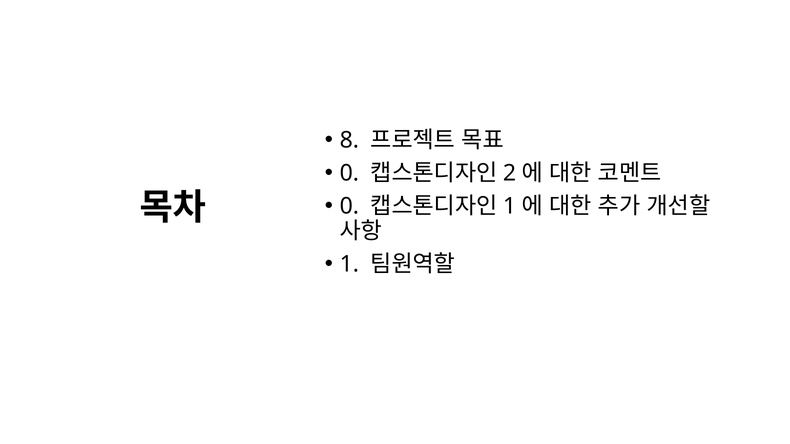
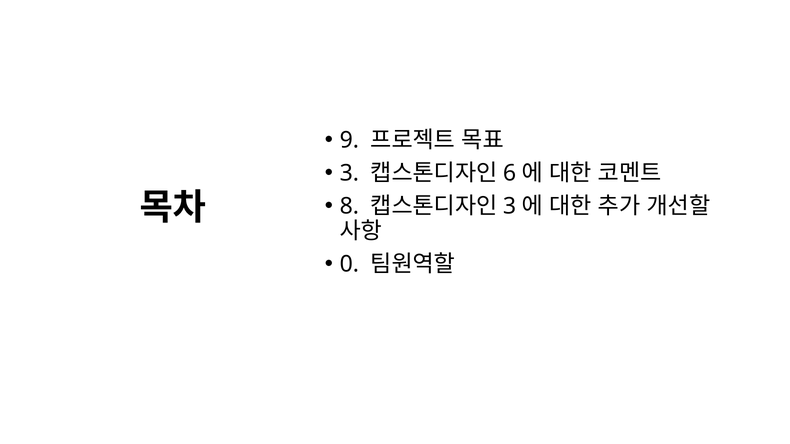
8: 8 -> 9 (349, 140)
0: 0 -> 3 (349, 173)
2: 2 -> 6 (510, 173)
0: 0 -> 8 (349, 206)
1: 1 -> 3 (510, 206)
1: 1 -> 0 (349, 264)
